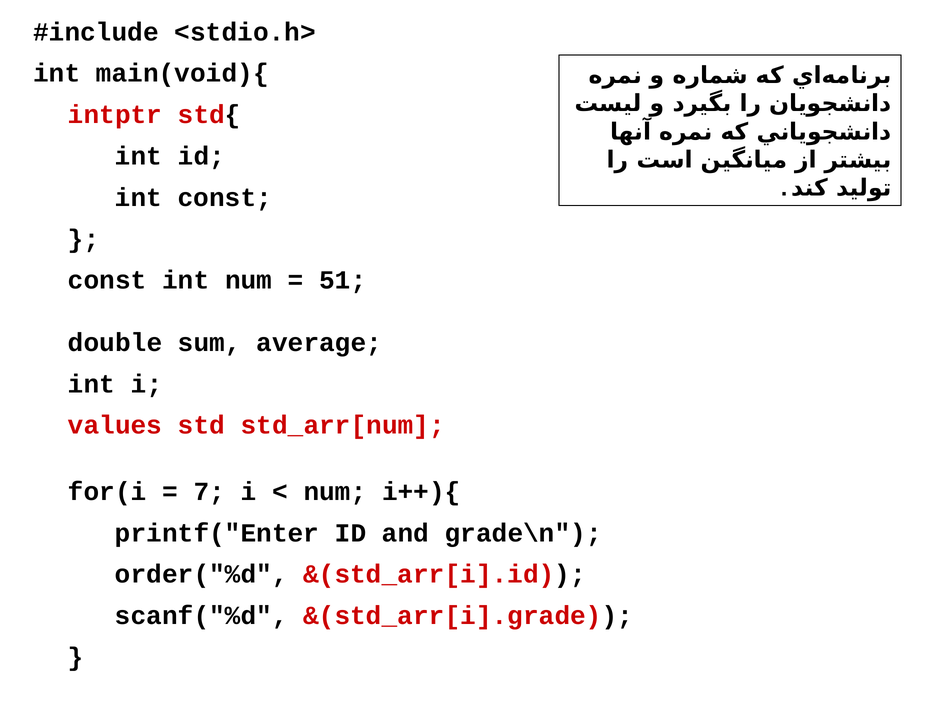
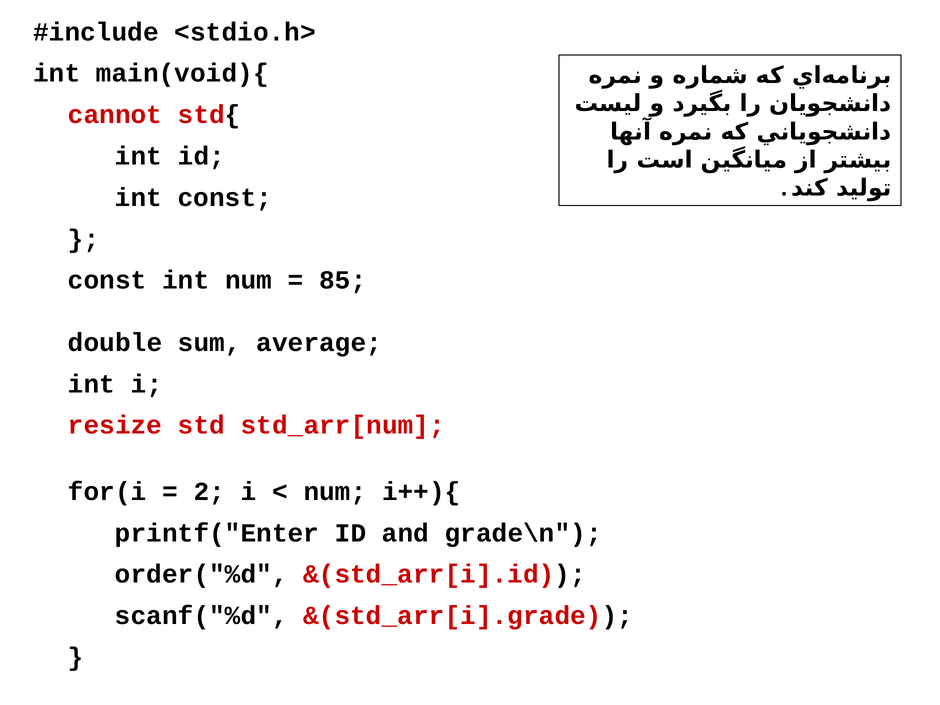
intptr: intptr -> cannot (115, 115)
51: 51 -> 85 (343, 280)
values: values -> resize (115, 425)
7: 7 -> 2 (209, 492)
